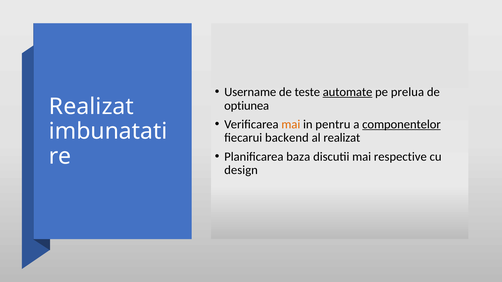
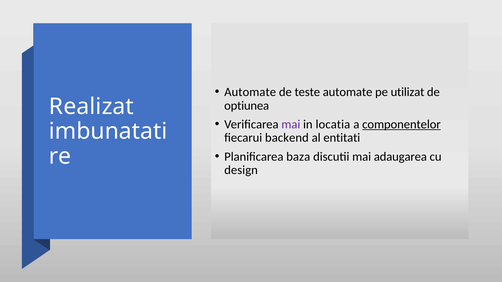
Username: Username -> Automate (250, 92)
automate underline: present -> none (348, 92)
prelua: prelua -> utilizat (408, 92)
mai colour: orange -> purple (291, 124)
pentru: pentru -> locatia (333, 124)
al realizat: realizat -> entitati (342, 138)
respective: respective -> adaugarea (400, 157)
